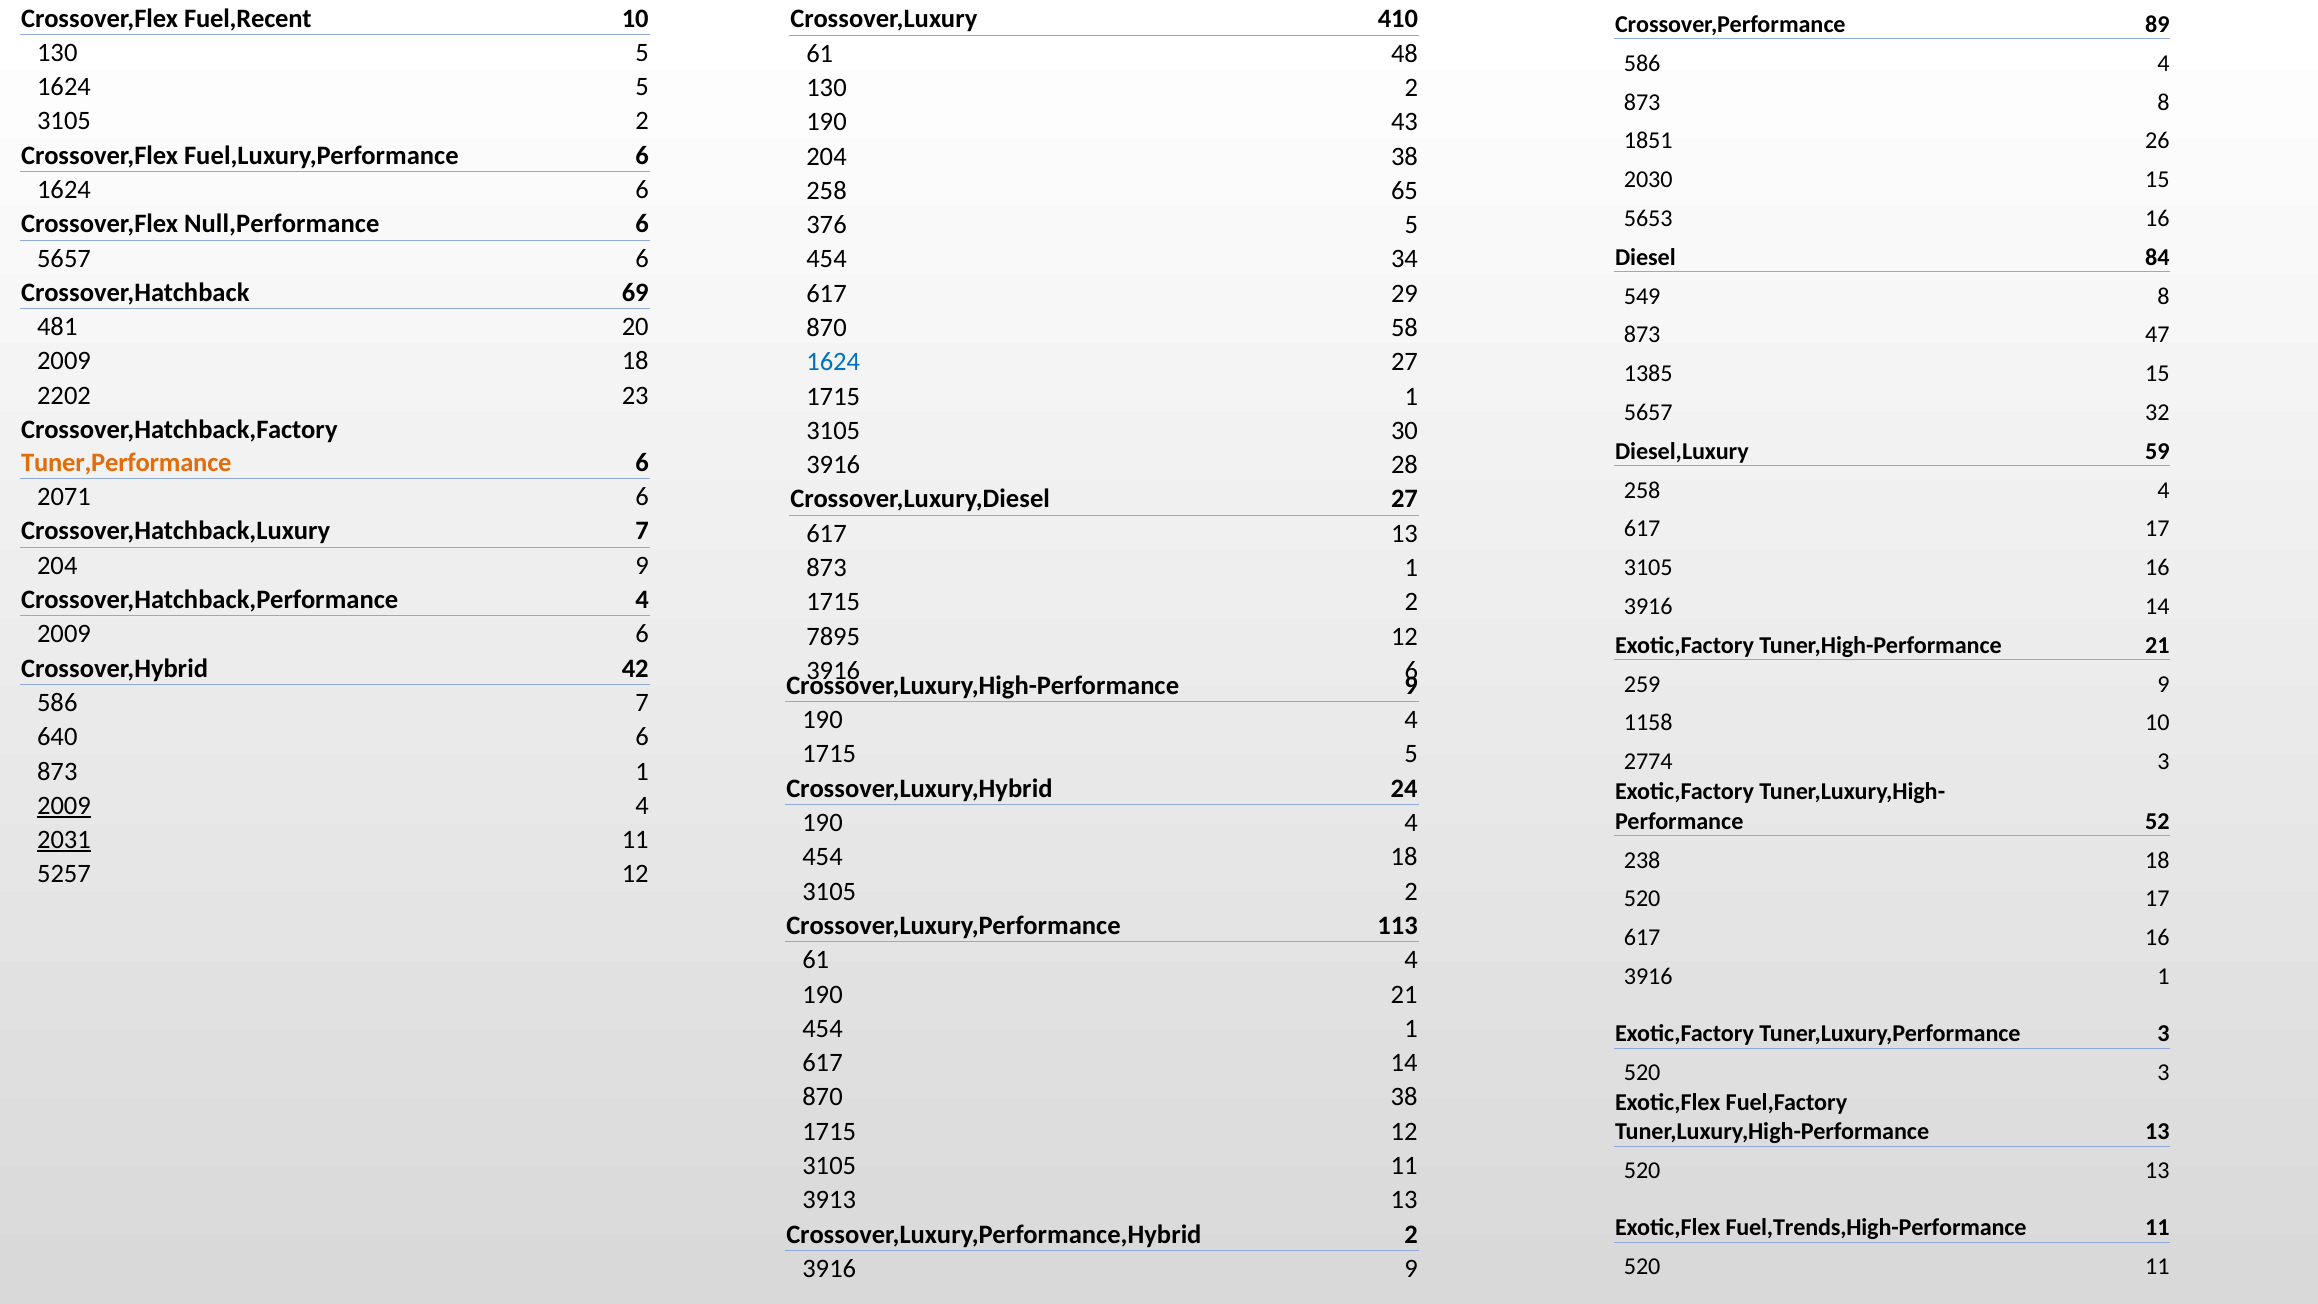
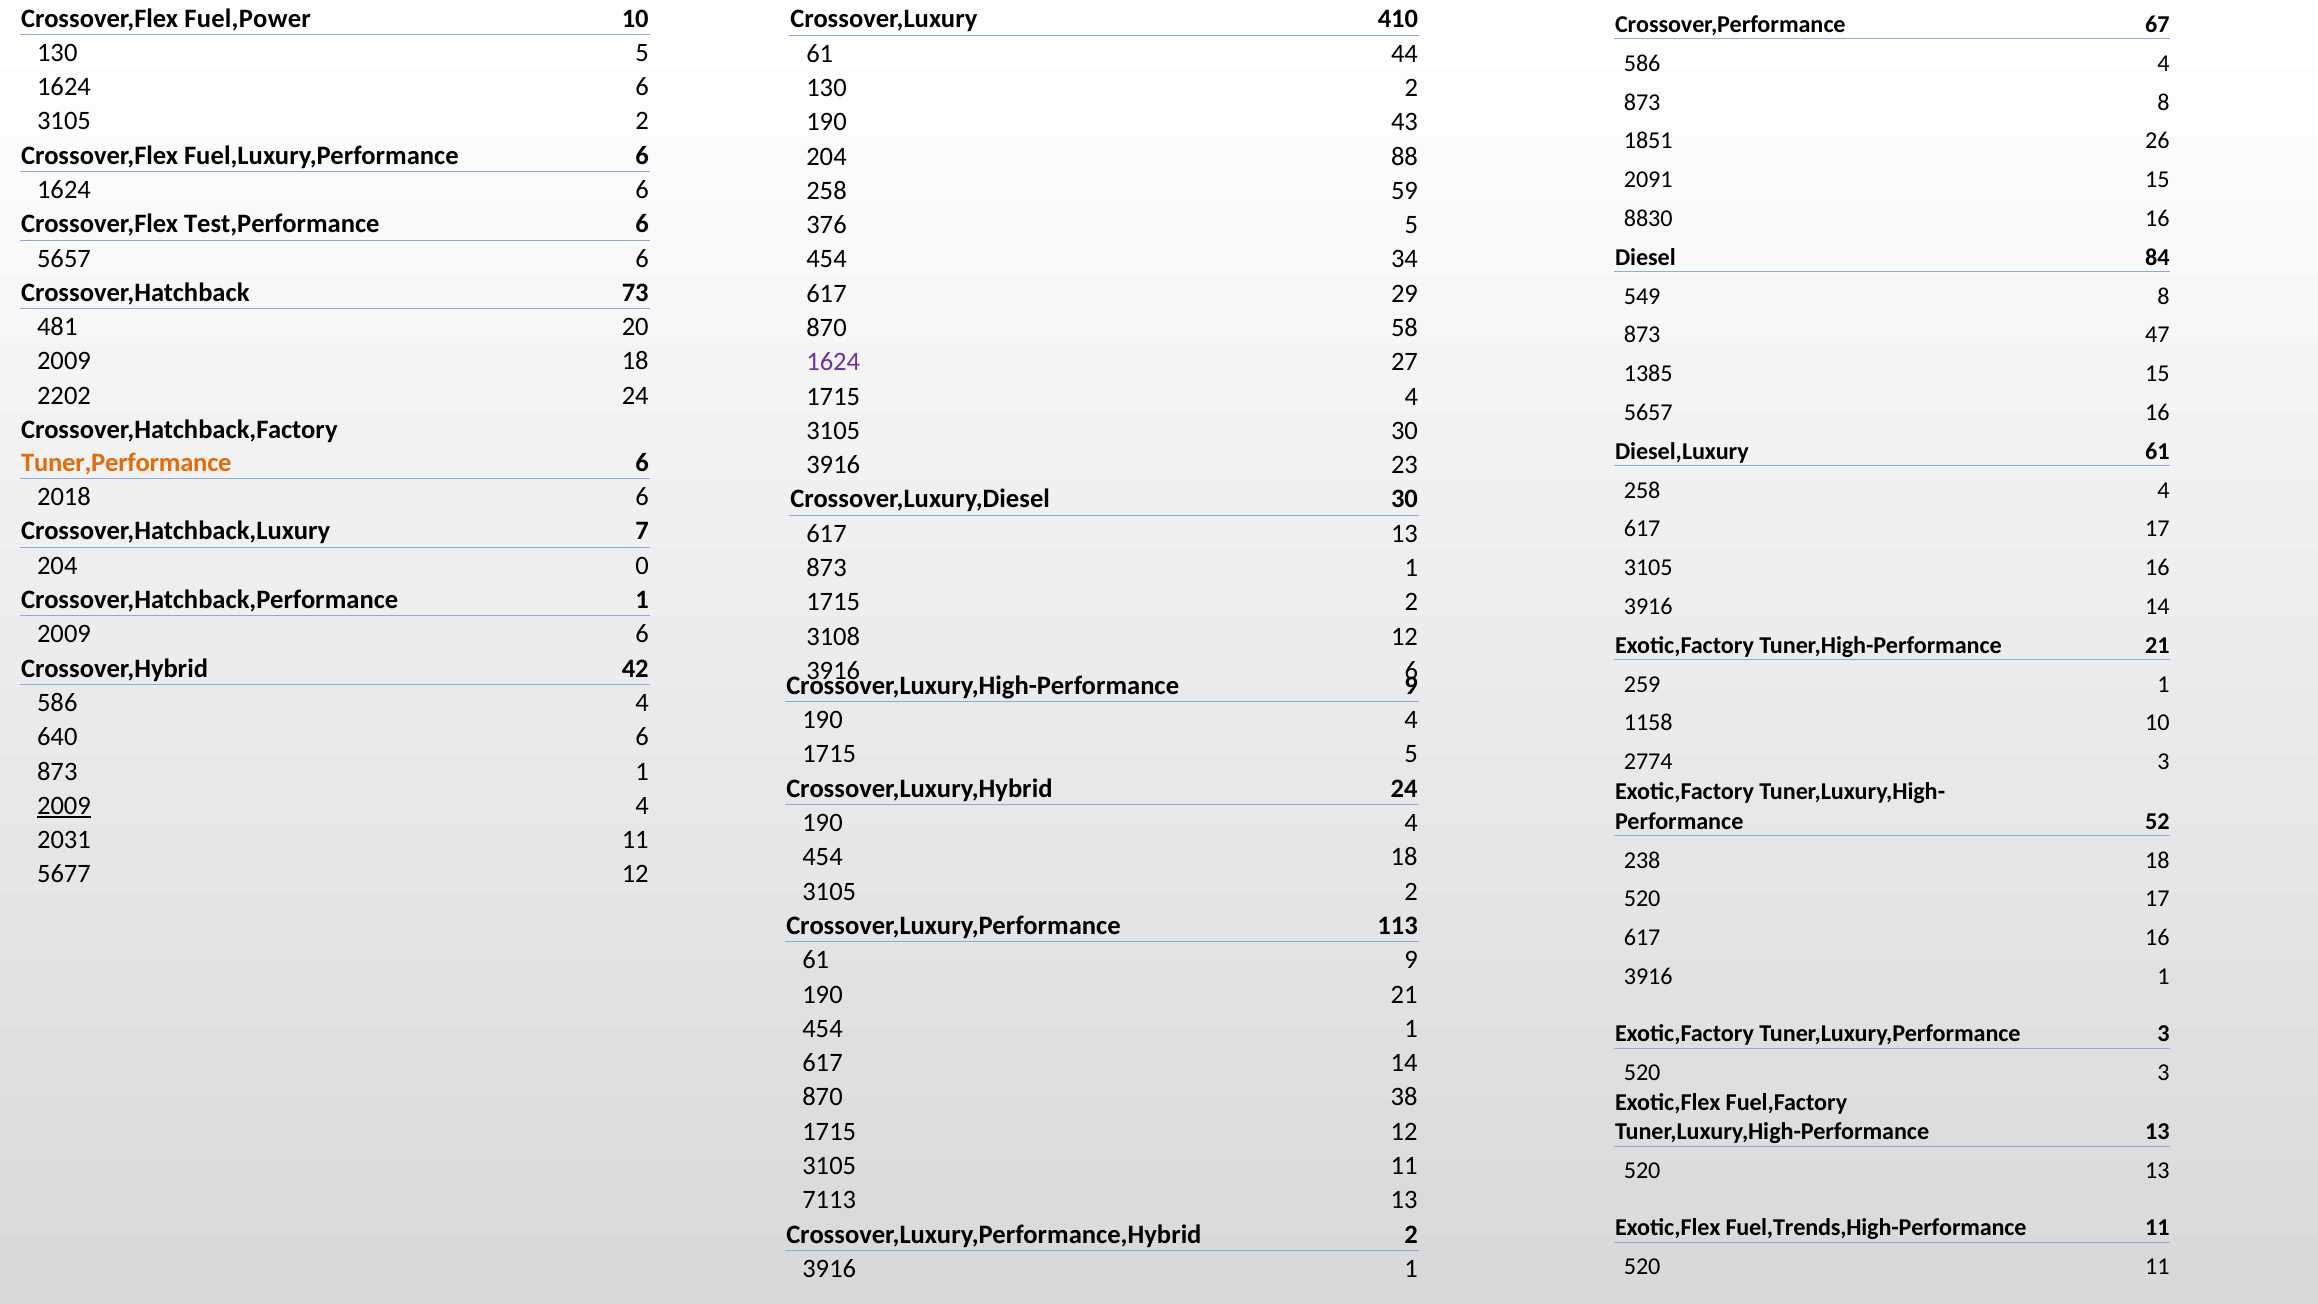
Fuel,Recent: Fuel,Recent -> Fuel,Power (248, 18)
89: 89 -> 67 (2157, 24)
48: 48 -> 44 (1404, 53)
5: 5 -> 6 (642, 87)
204 38: 38 -> 88 (1404, 156)
2030: 2030 -> 2091 (1648, 180)
65: 65 -> 59 (1404, 191)
5653: 5653 -> 8830 (1648, 218)
Null,Performance: Null,Performance -> Test,Performance (282, 224)
69: 69 -> 73 (635, 293)
1624 colour: blue -> purple (833, 362)
2202 23: 23 -> 24 (635, 395)
1715 1: 1 -> 4 (1411, 396)
5657 32: 32 -> 16 (2157, 412)
Diesel,Luxury 59: 59 -> 61 (2157, 451)
28: 28 -> 23 (1404, 465)
2071: 2071 -> 2018 (64, 497)
Crossover,Luxury,Diesel 27: 27 -> 30 (1404, 499)
204 9: 9 -> 0 (642, 565)
Crossover,Hatchback,Performance 4: 4 -> 1 (642, 600)
7895: 7895 -> 3108 (833, 636)
259 9: 9 -> 1 (2164, 684)
7: 7 -> 4 (642, 703)
2031 underline: present -> none (64, 840)
5257: 5257 -> 5677 (64, 874)
61 4: 4 -> 9 (1411, 960)
3913: 3913 -> 7113 (829, 1200)
9: 9 -> 1 (1411, 1268)
